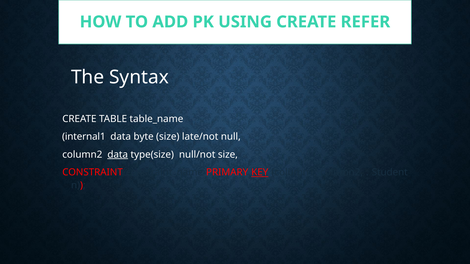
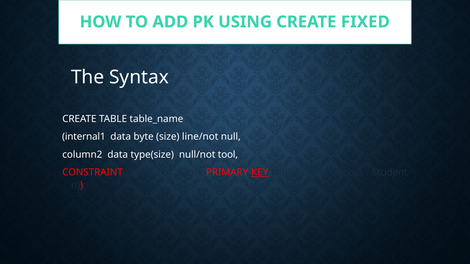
REFER: REFER -> FIXED (365, 22)
late/not: late/not -> line/not (200, 137)
data underline: present -> none (118, 155)
null/not size: size -> tool (228, 155)
